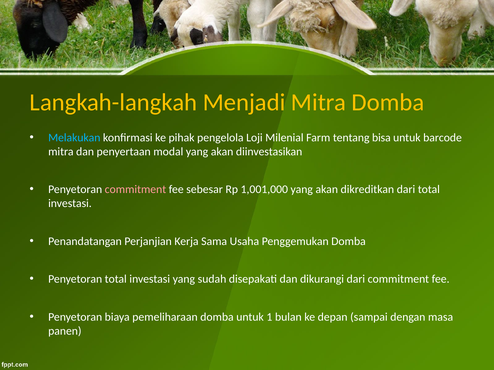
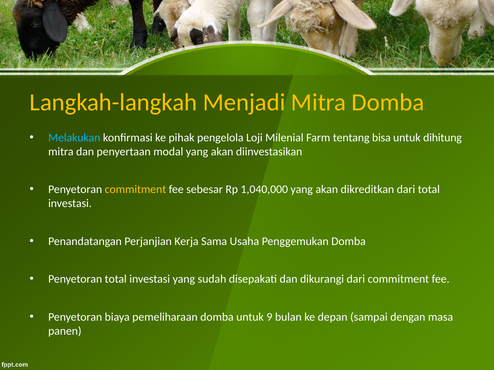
barcode: barcode -> dihitung (443, 138)
commitment colour: pink -> yellow (135, 190)
1,001,000: 1,001,000 -> 1,040,000 (264, 190)
1: 1 -> 9 (269, 317)
